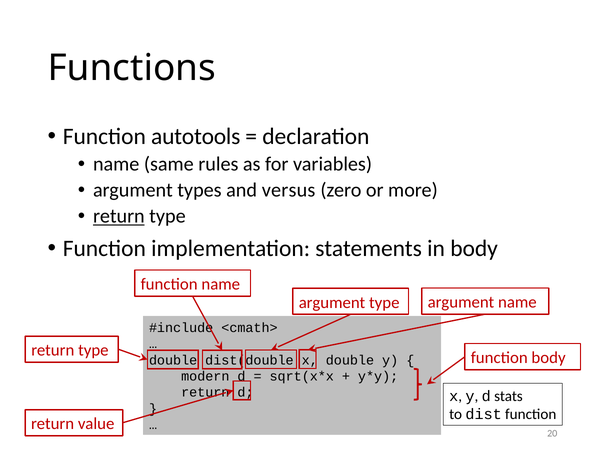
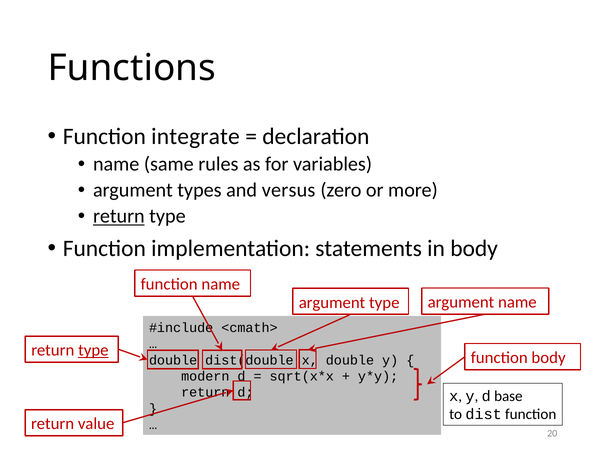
autotools: autotools -> integrate (196, 136)
type underline: none -> present (93, 350)
stats: stats -> base (508, 396)
